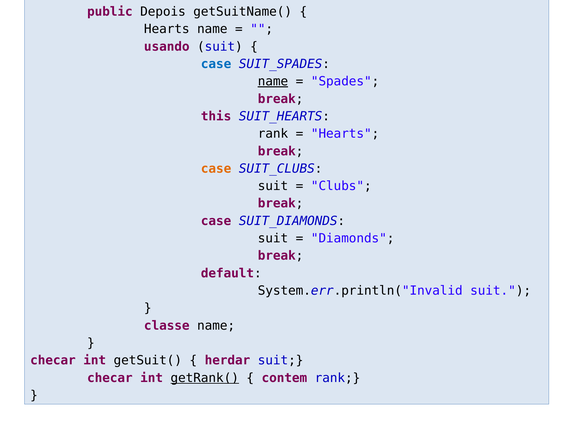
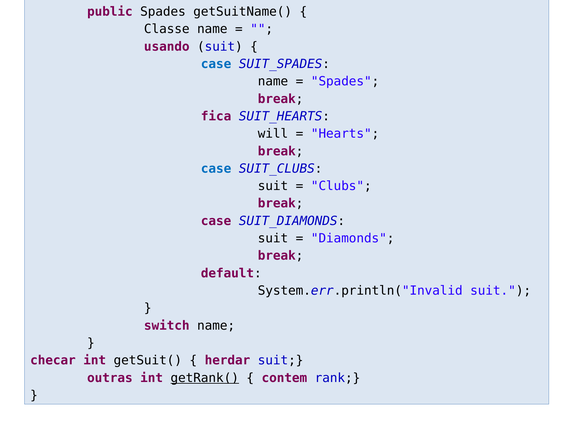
public Depois: Depois -> Spades (163, 12)
Hearts: Hearts -> Classe (167, 29)
name underline: present -> none (273, 81)
this: this -> fica (216, 116)
rank: rank -> will (273, 134)
case colour: orange -> blue (216, 169)
classe: classe -> switch (167, 325)
checar: checar -> outras (110, 378)
